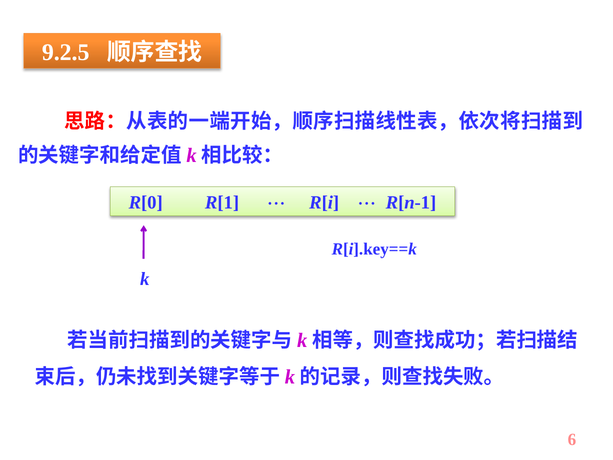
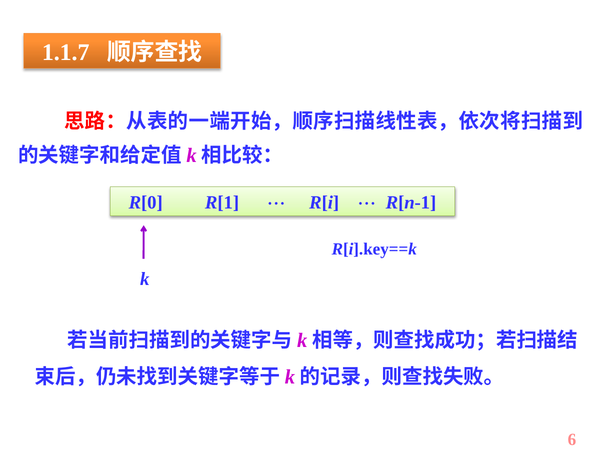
9.2.5: 9.2.5 -> 1.1.7 (66, 52)
